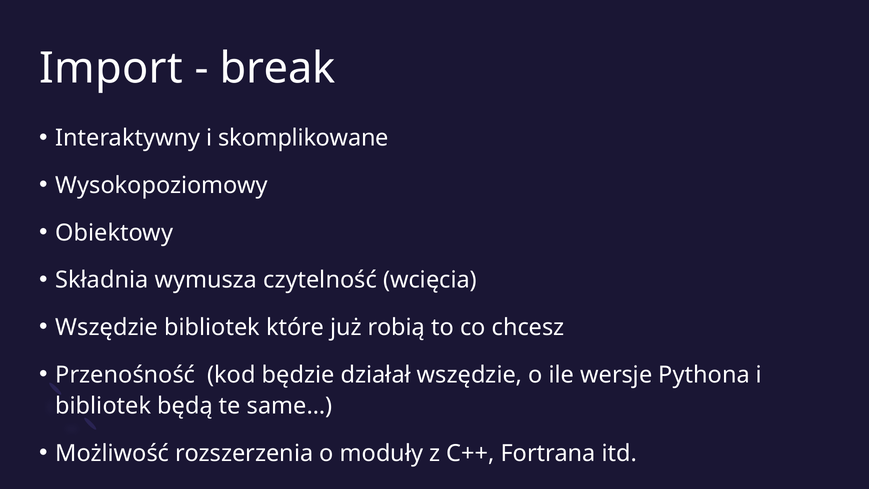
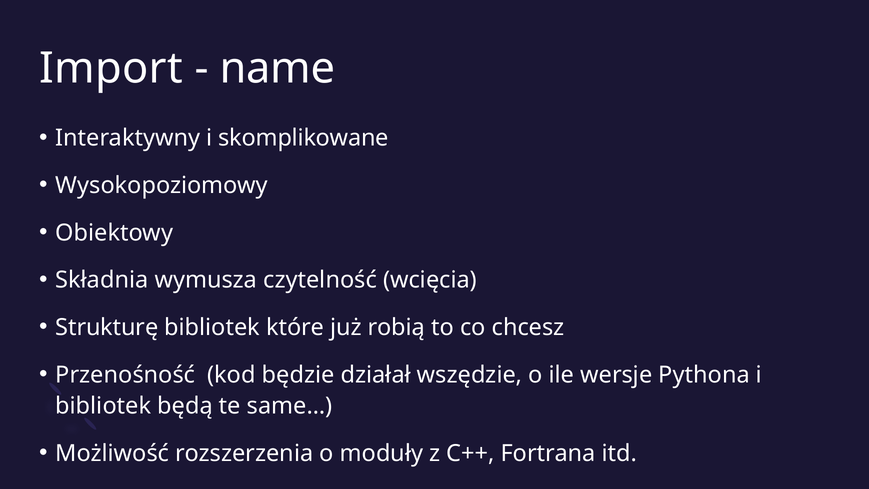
break: break -> name (278, 68)
Wszędzie: Wszędzie -> Strukturę (107, 327)
